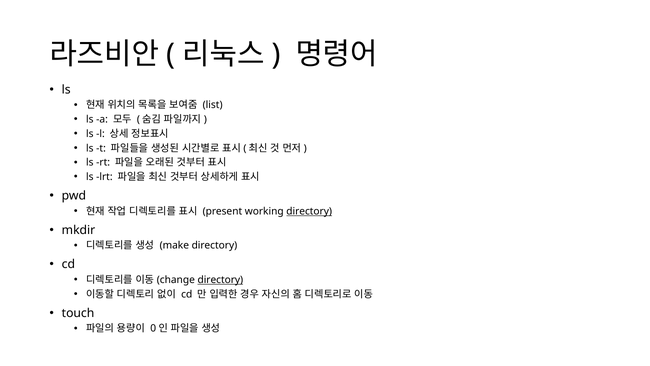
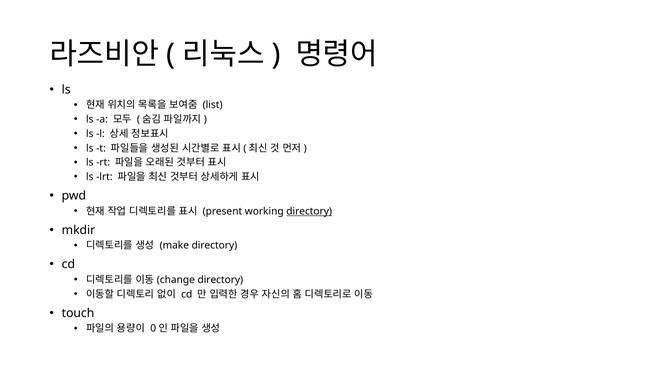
directory underline: present -> none (220, 280)
